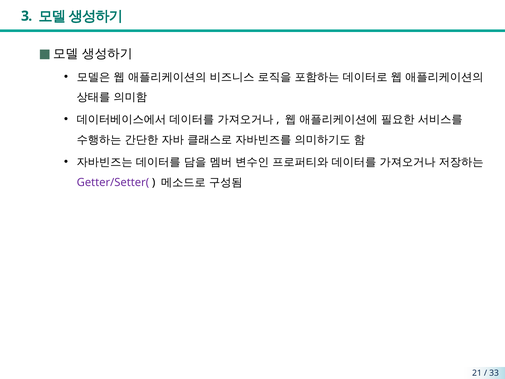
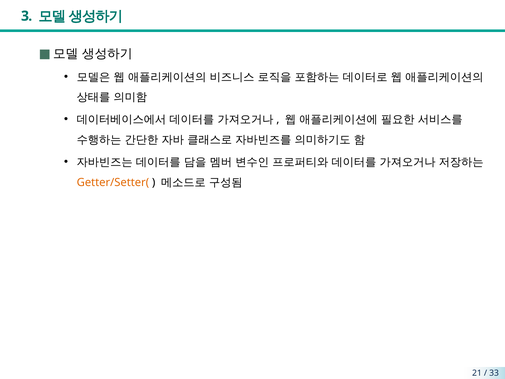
Getter/Setter( colour: purple -> orange (113, 182)
